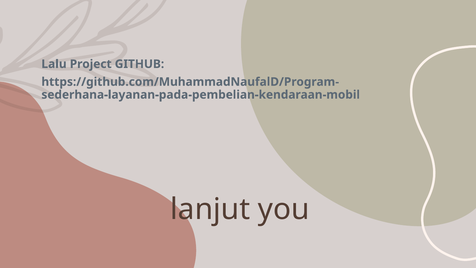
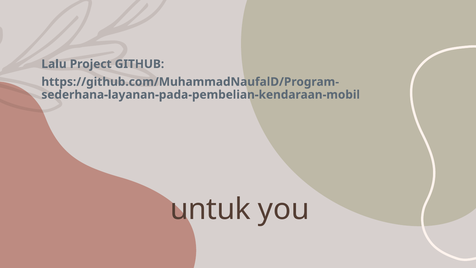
lanjut: lanjut -> untuk (210, 209)
